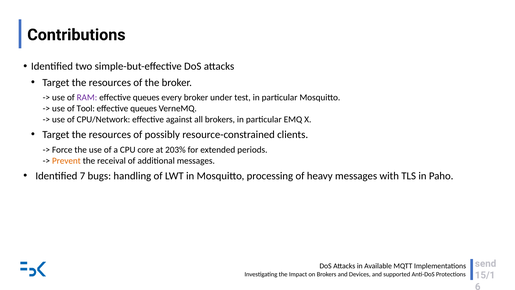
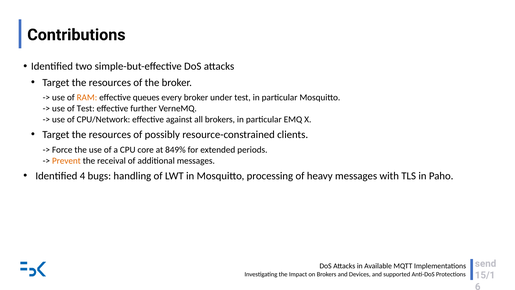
RAM colour: purple -> orange (87, 97)
of Tool: Tool -> Test (86, 108)
queues: queues -> further (144, 108)
203%: 203% -> 849% (175, 150)
7: 7 -> 4 (83, 176)
